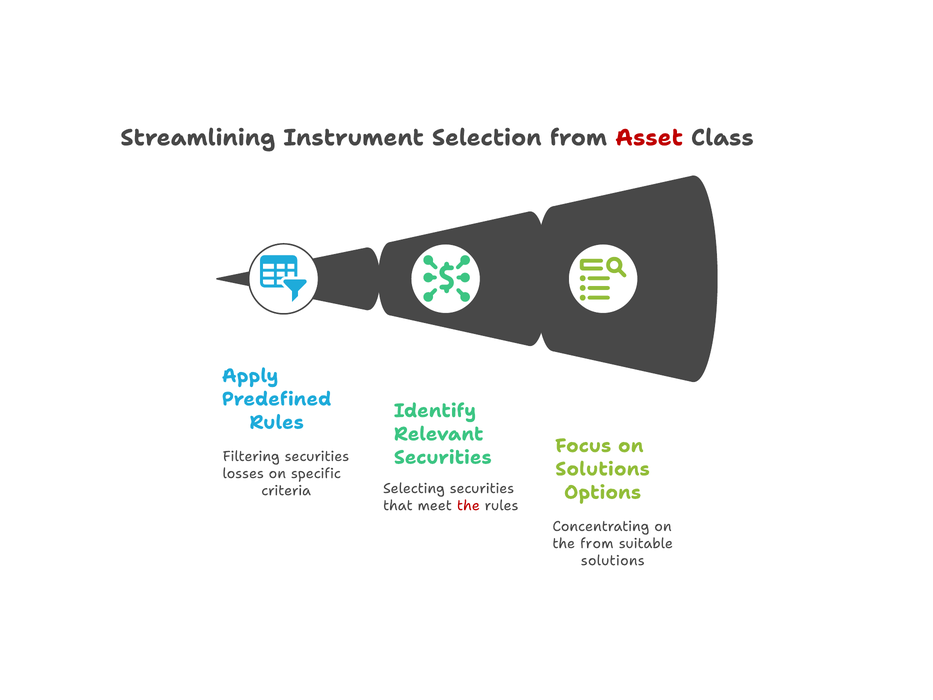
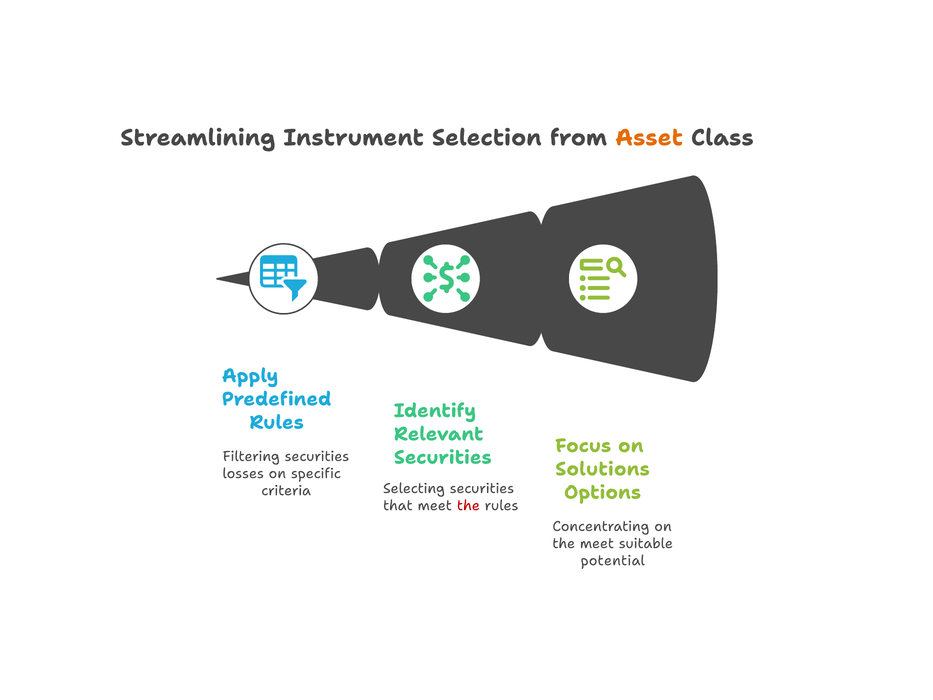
Asset colour: red -> orange (649, 138)
the from: from -> meet (597, 543)
solutions: solutions -> potential (613, 560)
